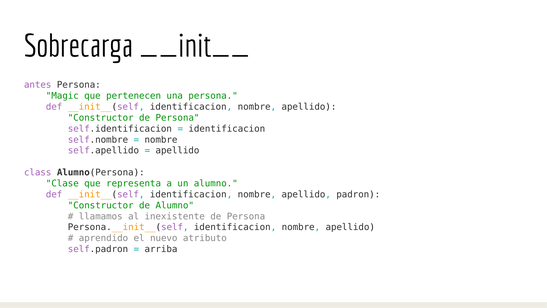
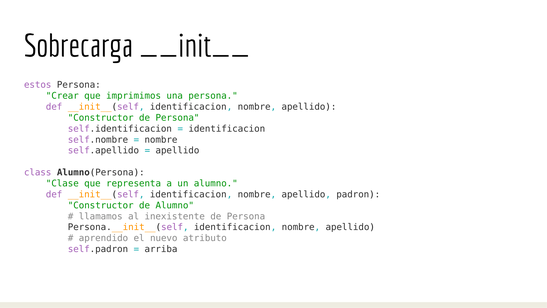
antes: antes -> estos (38, 85)
Magic: Magic -> Crear (62, 96)
pertenecen: pertenecen -> imprimimos (134, 96)
